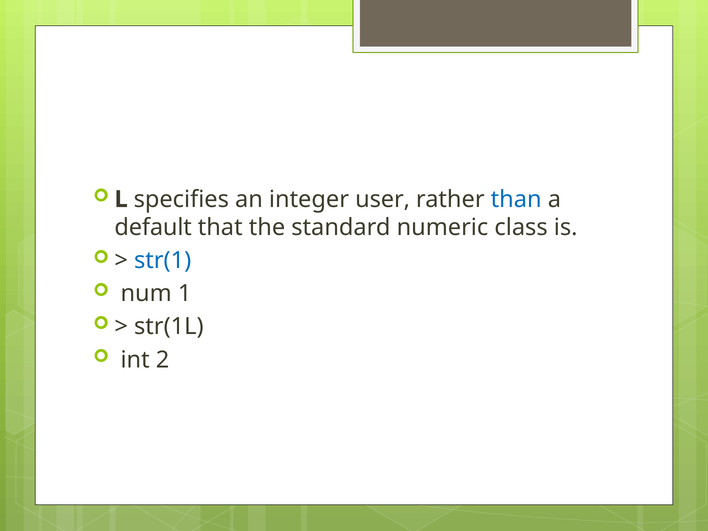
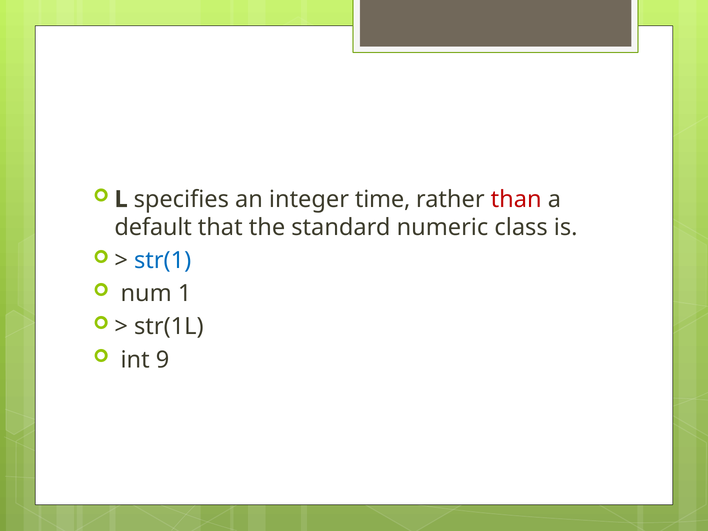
user: user -> time (383, 199)
than colour: blue -> red (516, 199)
2: 2 -> 9 (163, 360)
